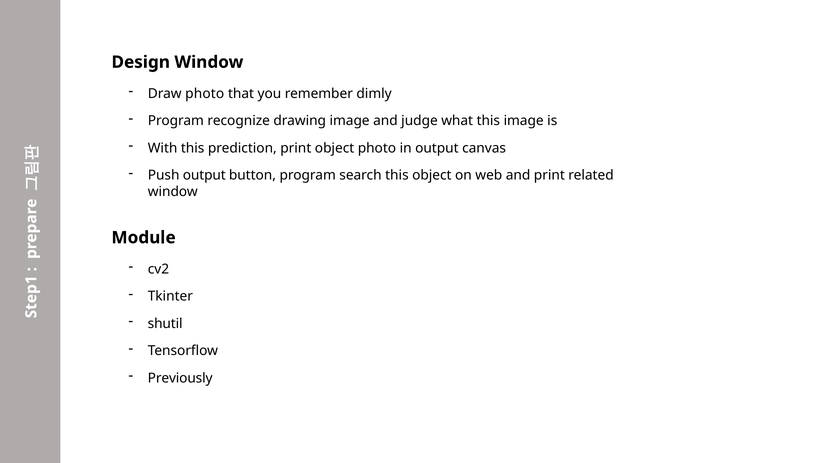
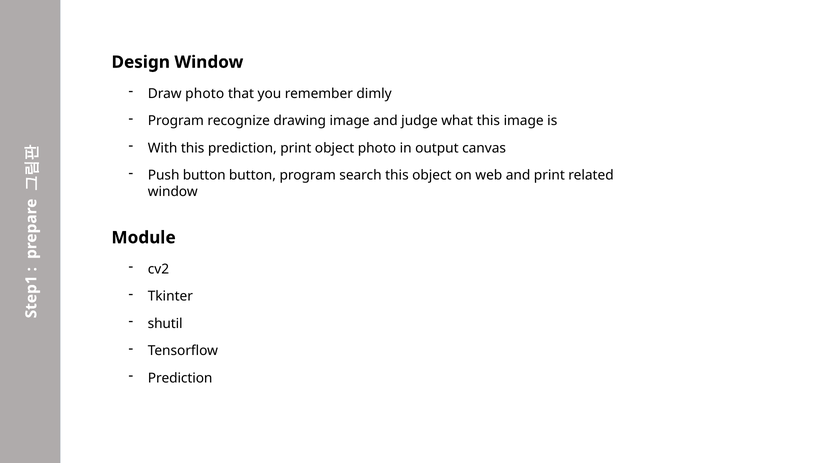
Push output: output -> button (204, 175)
Previously: Previously -> Prediction (180, 378)
